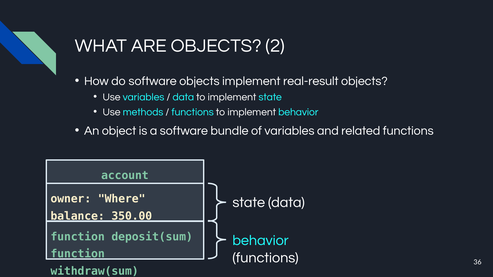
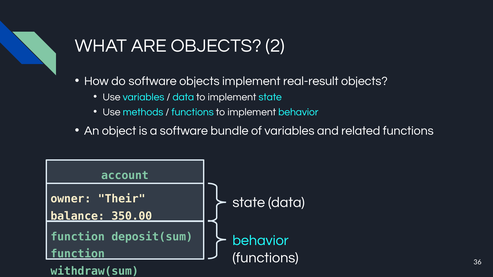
Where: Where -> Their (122, 199)
